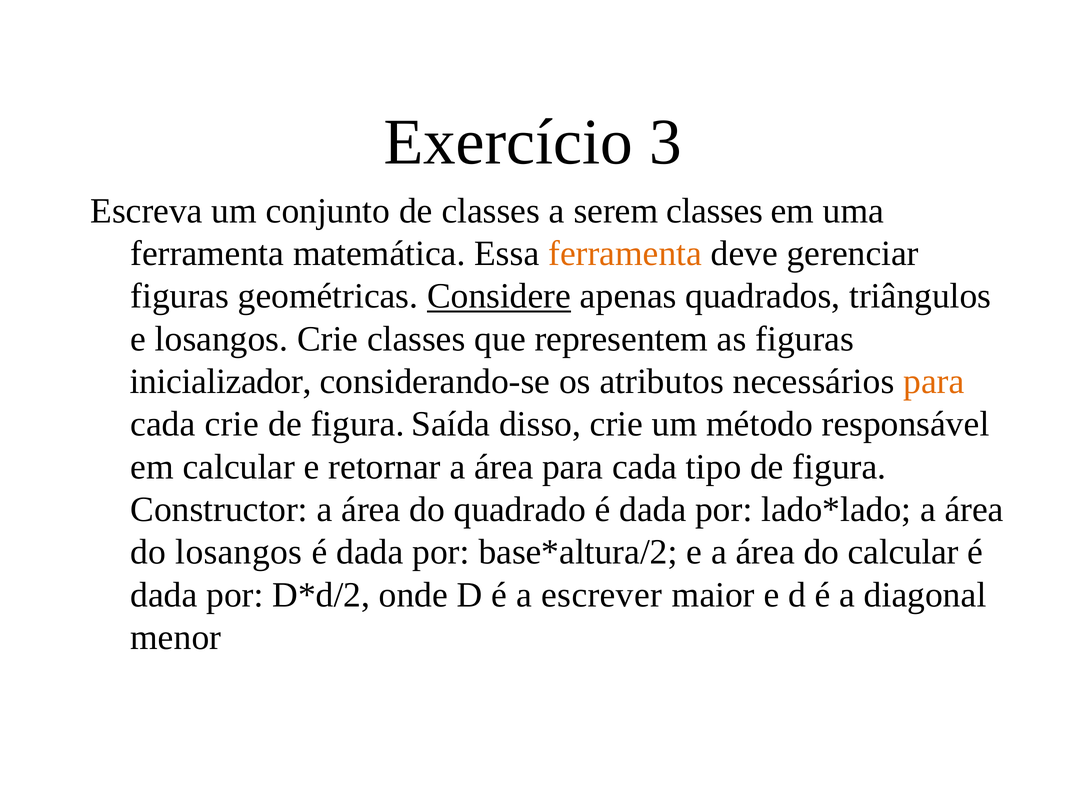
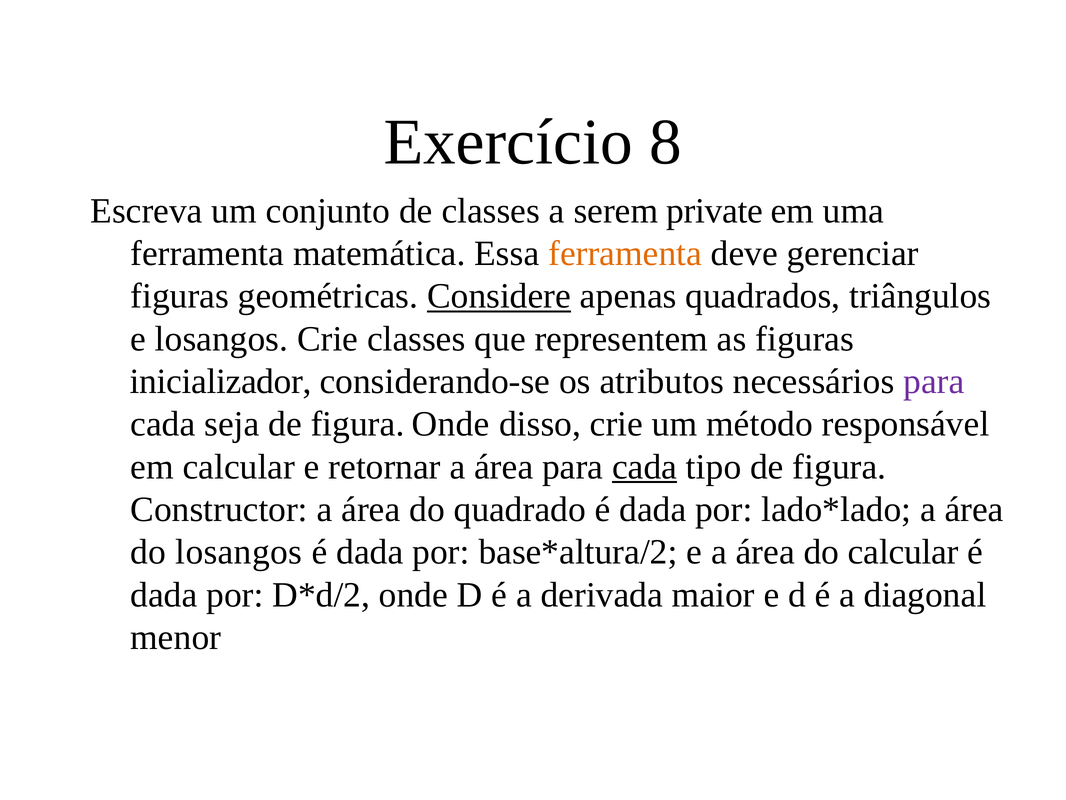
3: 3 -> 8 (665, 142)
serem classes: classes -> private (715, 211)
para colour: orange -> purple (934, 381)
cada crie: crie -> seja (232, 424)
figura Saída: Saída -> Onde (451, 424)
cada underline: none -> present (645, 467)
escrever: escrever -> derivada (602, 595)
